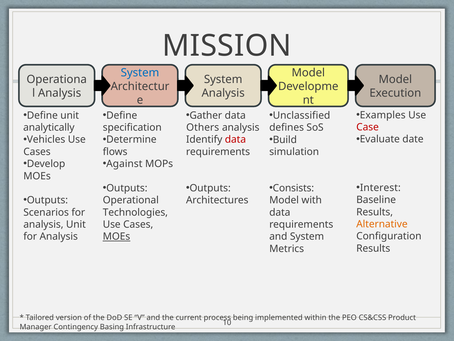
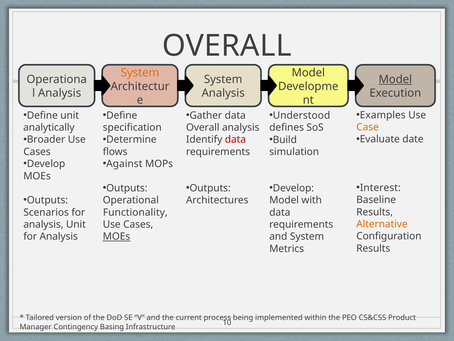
MISSION: MISSION -> OVERALL (227, 46)
System colour: blue -> orange (140, 73)
Model underline: none -> present (395, 79)
Unclassified: Unclassified -> Understood (302, 115)
Case colour: red -> orange (368, 127)
Others: Others -> Overall (203, 127)
Vehicles: Vehicles -> Broader (46, 139)
Consists: Consists -> Develop (293, 188)
Technologies: Technologies -> Functionality (135, 212)
